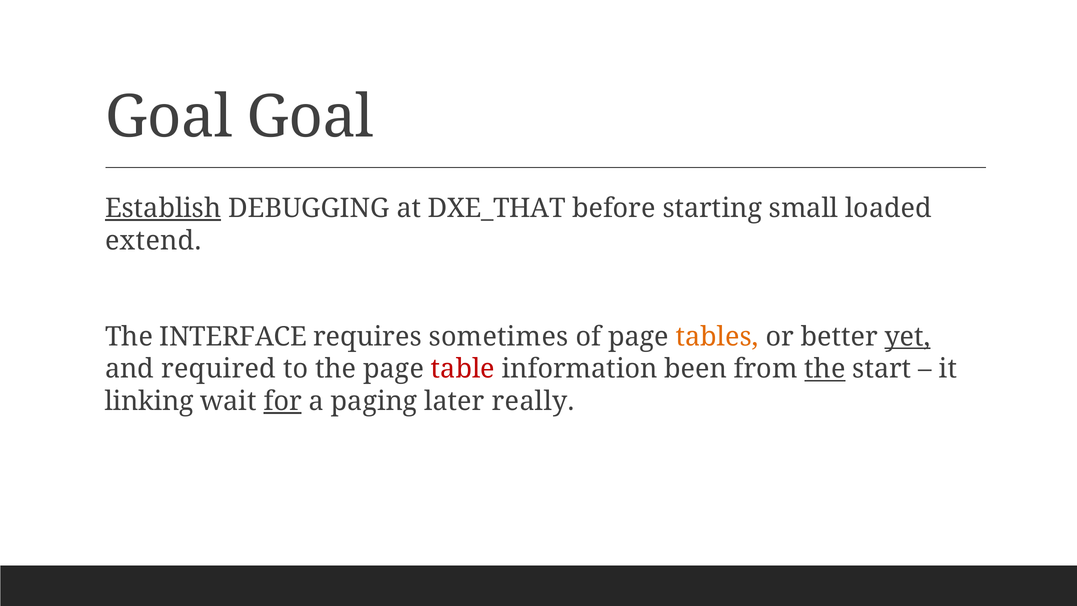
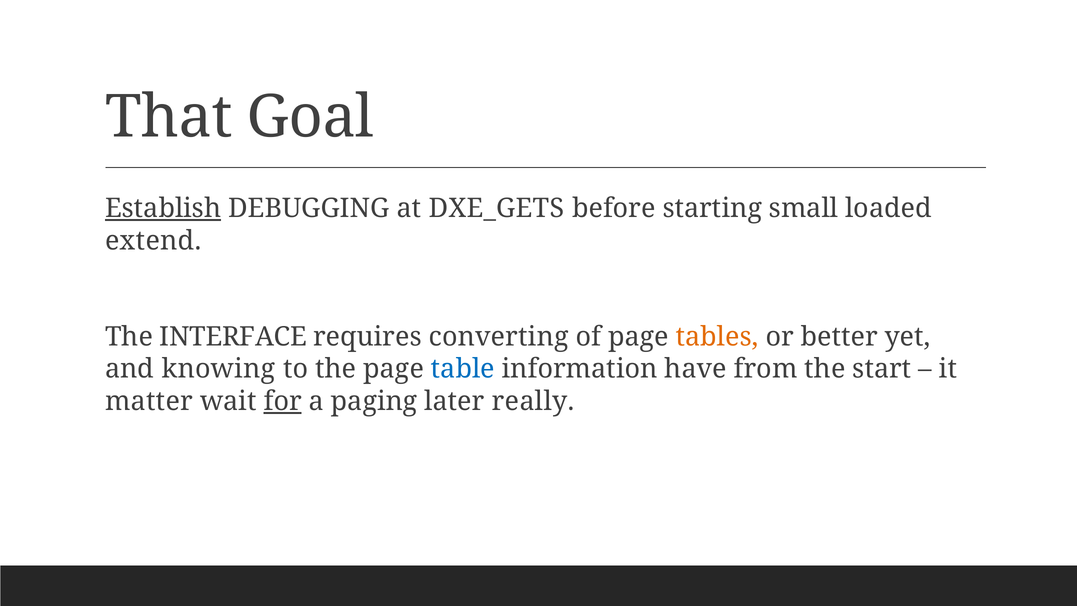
Goal: Goal -> That (169, 117)
DXE_THAT: DXE_THAT -> DXE_GETS (496, 208)
sometimes: sometimes -> converting (499, 337)
yet underline: present -> none (908, 337)
required: required -> knowing (218, 369)
table colour: red -> blue (463, 369)
been: been -> have (696, 369)
the underline: present -> none (825, 369)
linking: linking -> matter (149, 401)
